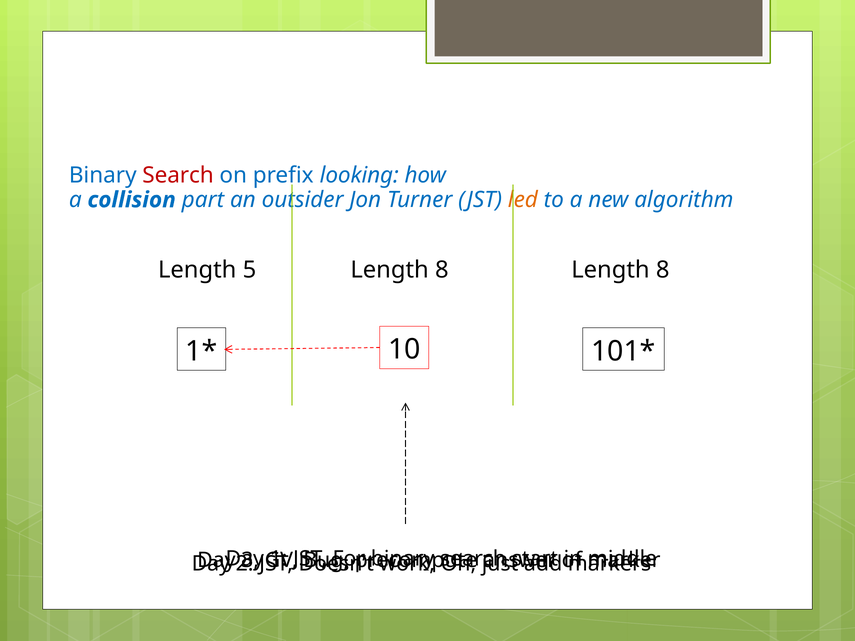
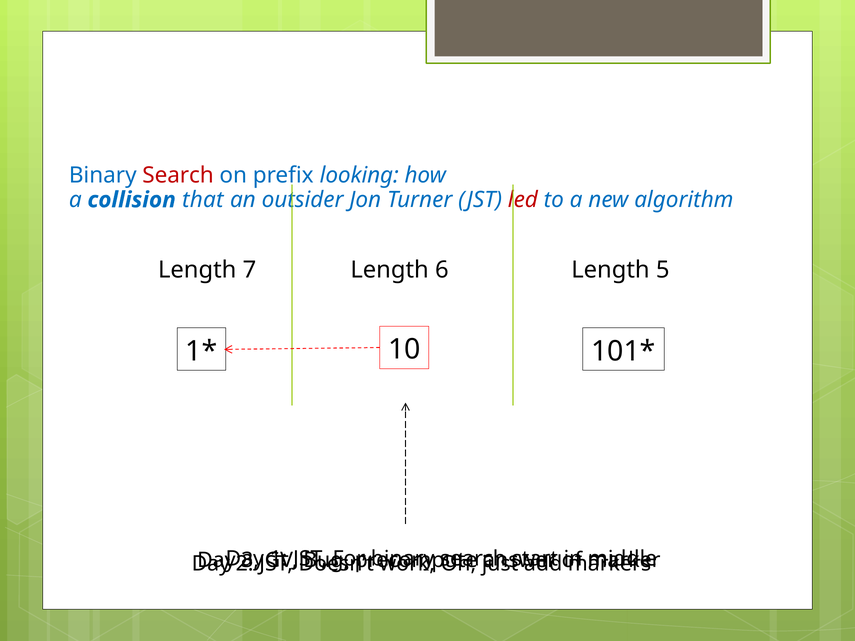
part: part -> that (203, 200)
led colour: orange -> red (523, 200)
5: 5 -> 7 (249, 270)
8: 8 -> 6 (442, 270)
8: 8 -> 5 (663, 270)
